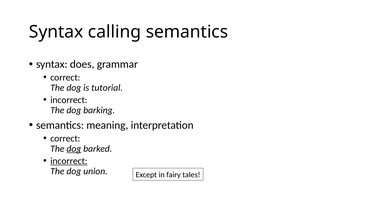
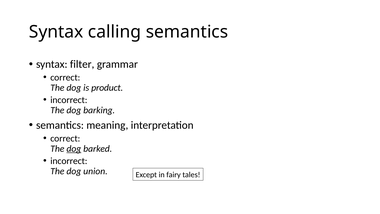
does: does -> filter (82, 64)
tutorial: tutorial -> product (107, 88)
incorrect underline: present -> none (69, 161)
